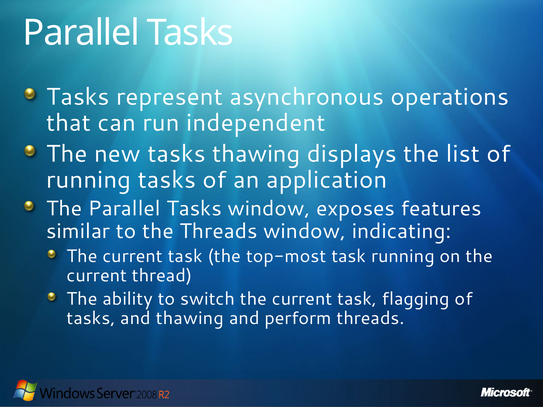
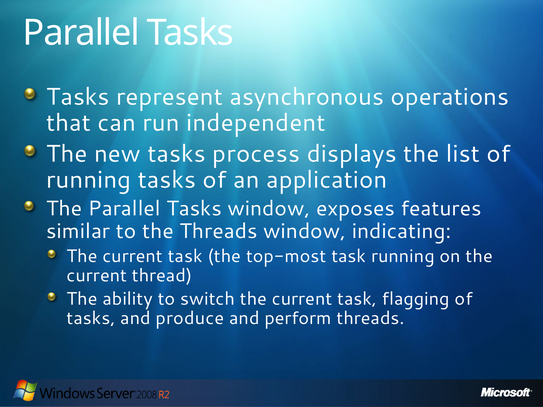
tasks thawing: thawing -> process (256, 154)
and thawing: thawing -> produce (190, 318)
